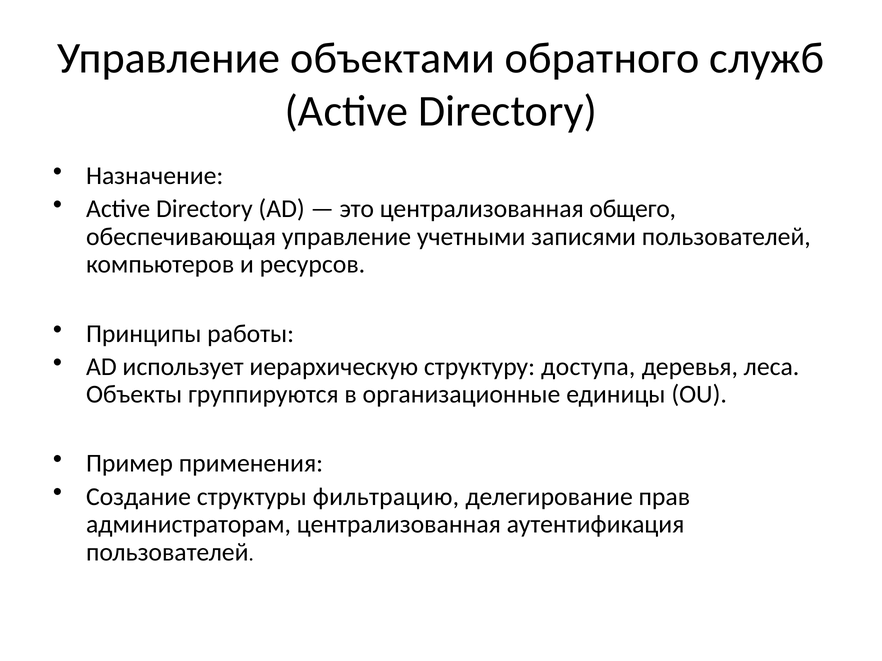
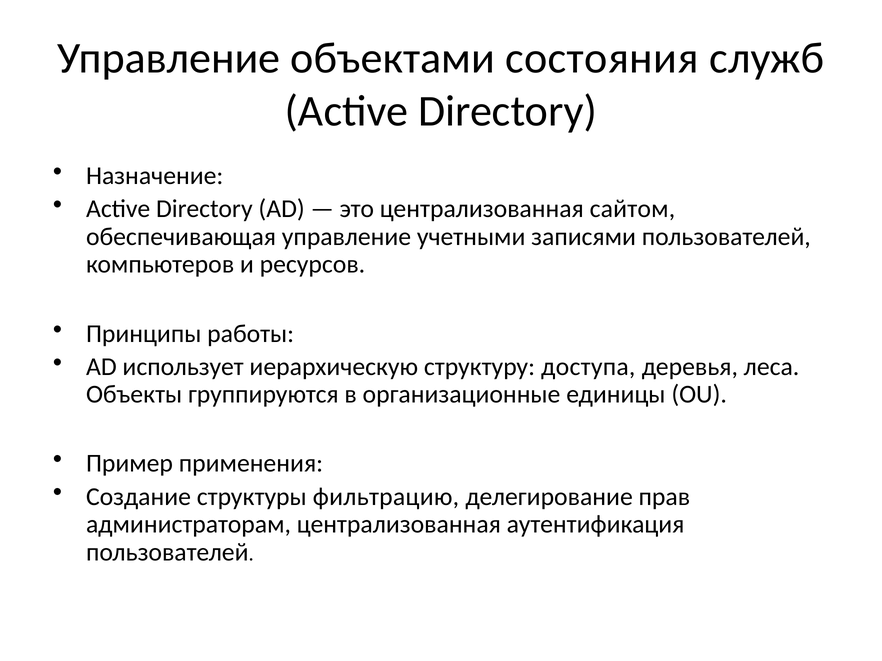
обратного: обратного -> состояния (602, 58)
общего: общего -> сайтом (632, 209)
